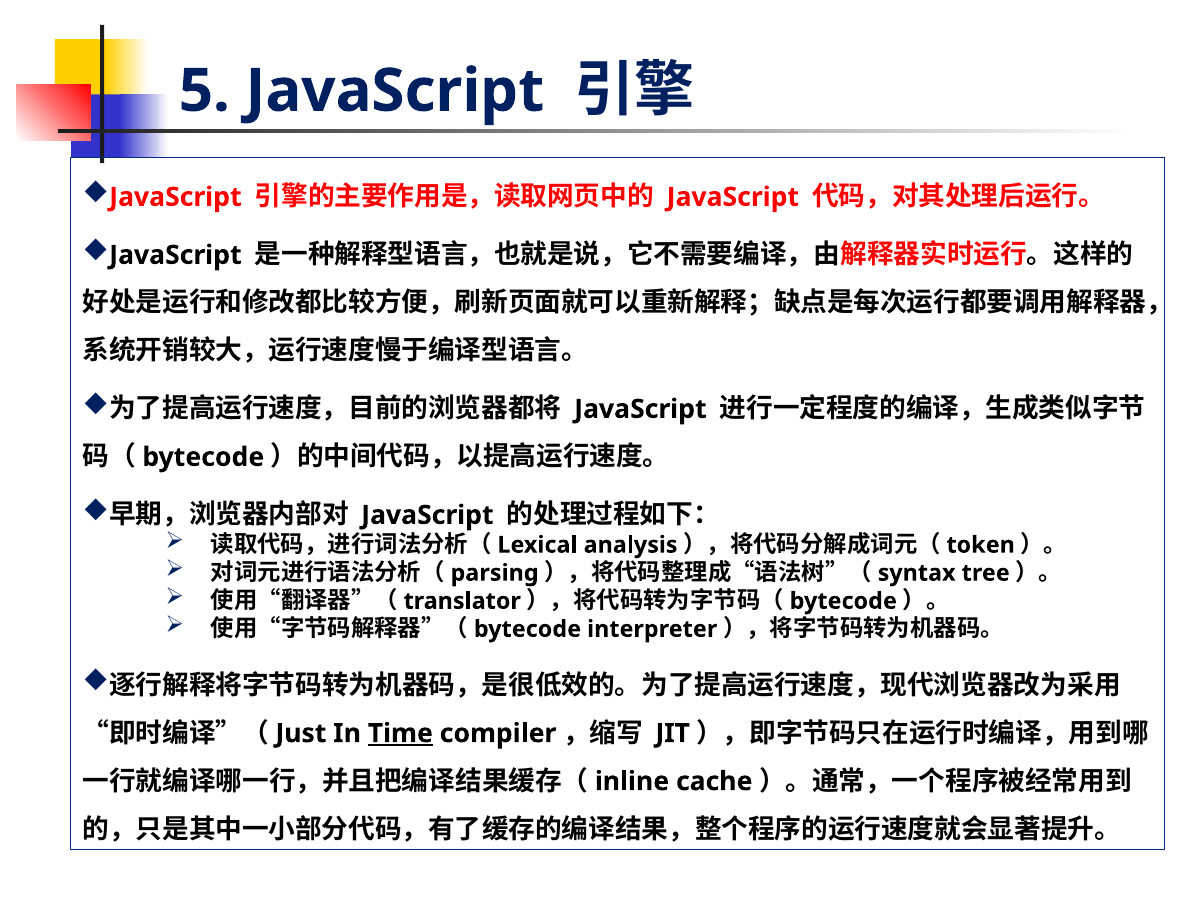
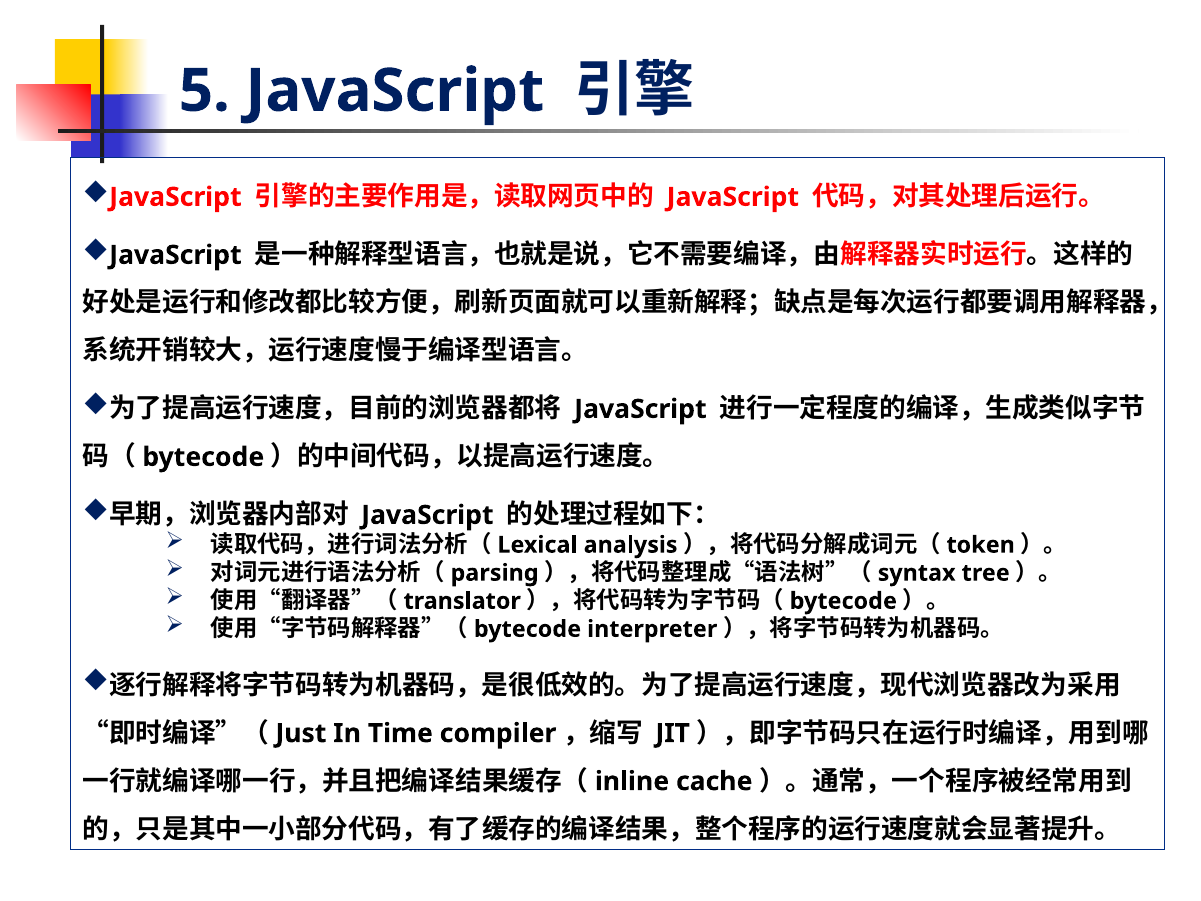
Time underline: present -> none (400, 733)
